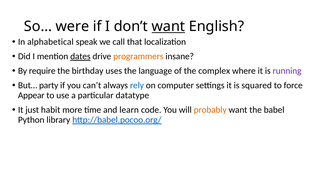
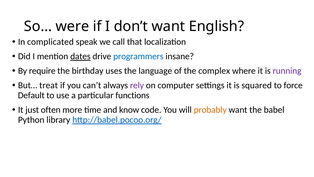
want underline: present -> none (168, 26)
alphabetical: alphabetical -> complicated (50, 42)
programmers colour: orange -> blue (138, 56)
party: party -> treat (49, 85)
rely colour: blue -> purple (137, 85)
Appear: Appear -> Default (31, 95)
datatype: datatype -> functions (132, 95)
habit: habit -> often (51, 110)
learn: learn -> know (129, 110)
